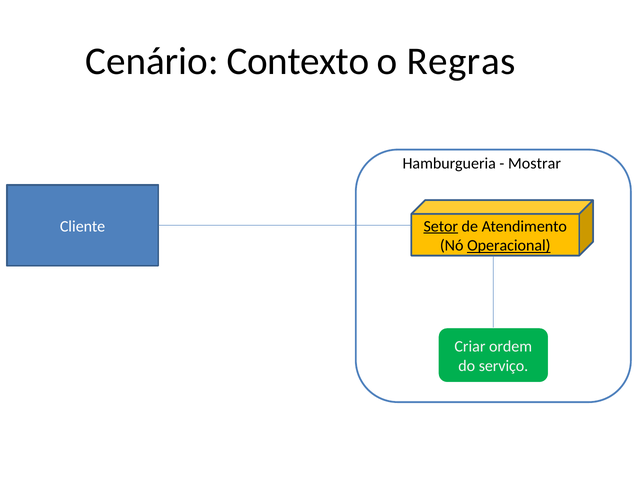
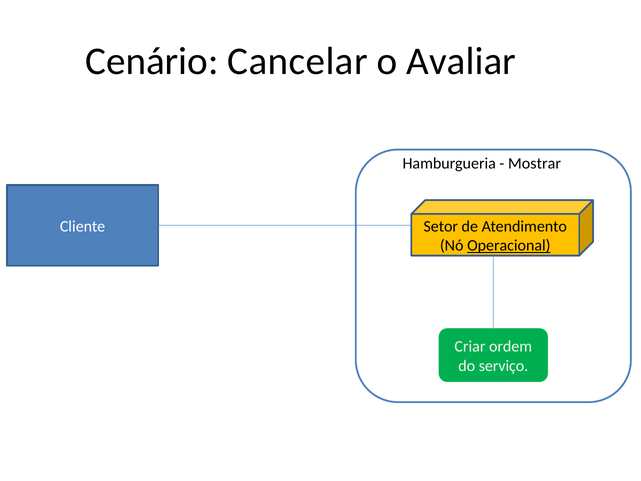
Contexto: Contexto -> Cancelar (298, 61)
Regras: Regras -> Avaliar (461, 61)
Setor underline: present -> none (441, 226)
